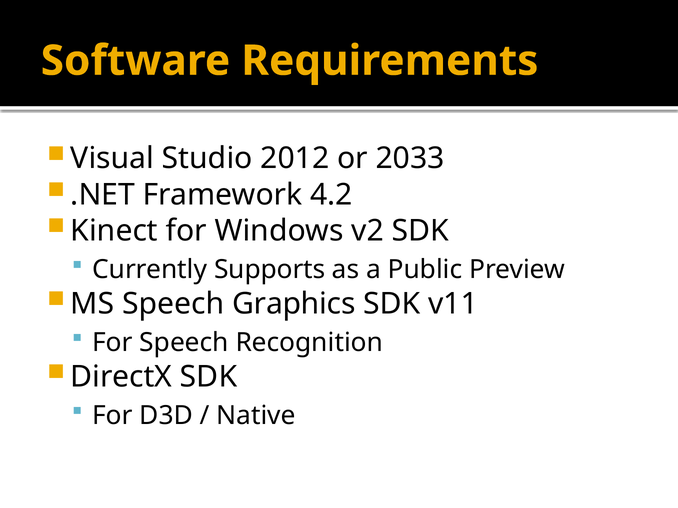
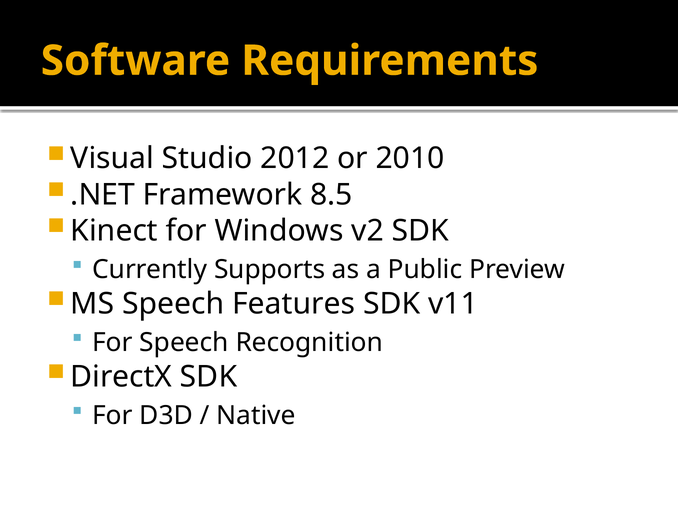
2033: 2033 -> 2010 (410, 159)
4.2: 4.2 -> 8.5 (331, 195)
Graphics: Graphics -> Features (294, 304)
